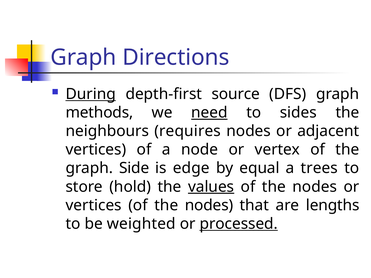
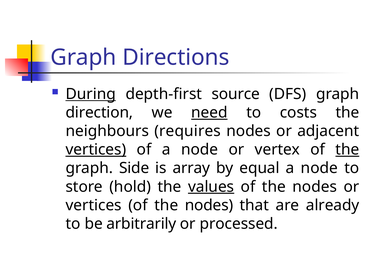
methods: methods -> direction (99, 113)
sides: sides -> costs (298, 113)
vertices underline: none -> present (96, 150)
the underline: none -> present (347, 150)
edge: edge -> array (191, 168)
trees: trees -> node (319, 168)
lengths: lengths -> already (333, 205)
weighted: weighted -> arbitrarily (141, 224)
processed underline: present -> none (239, 224)
